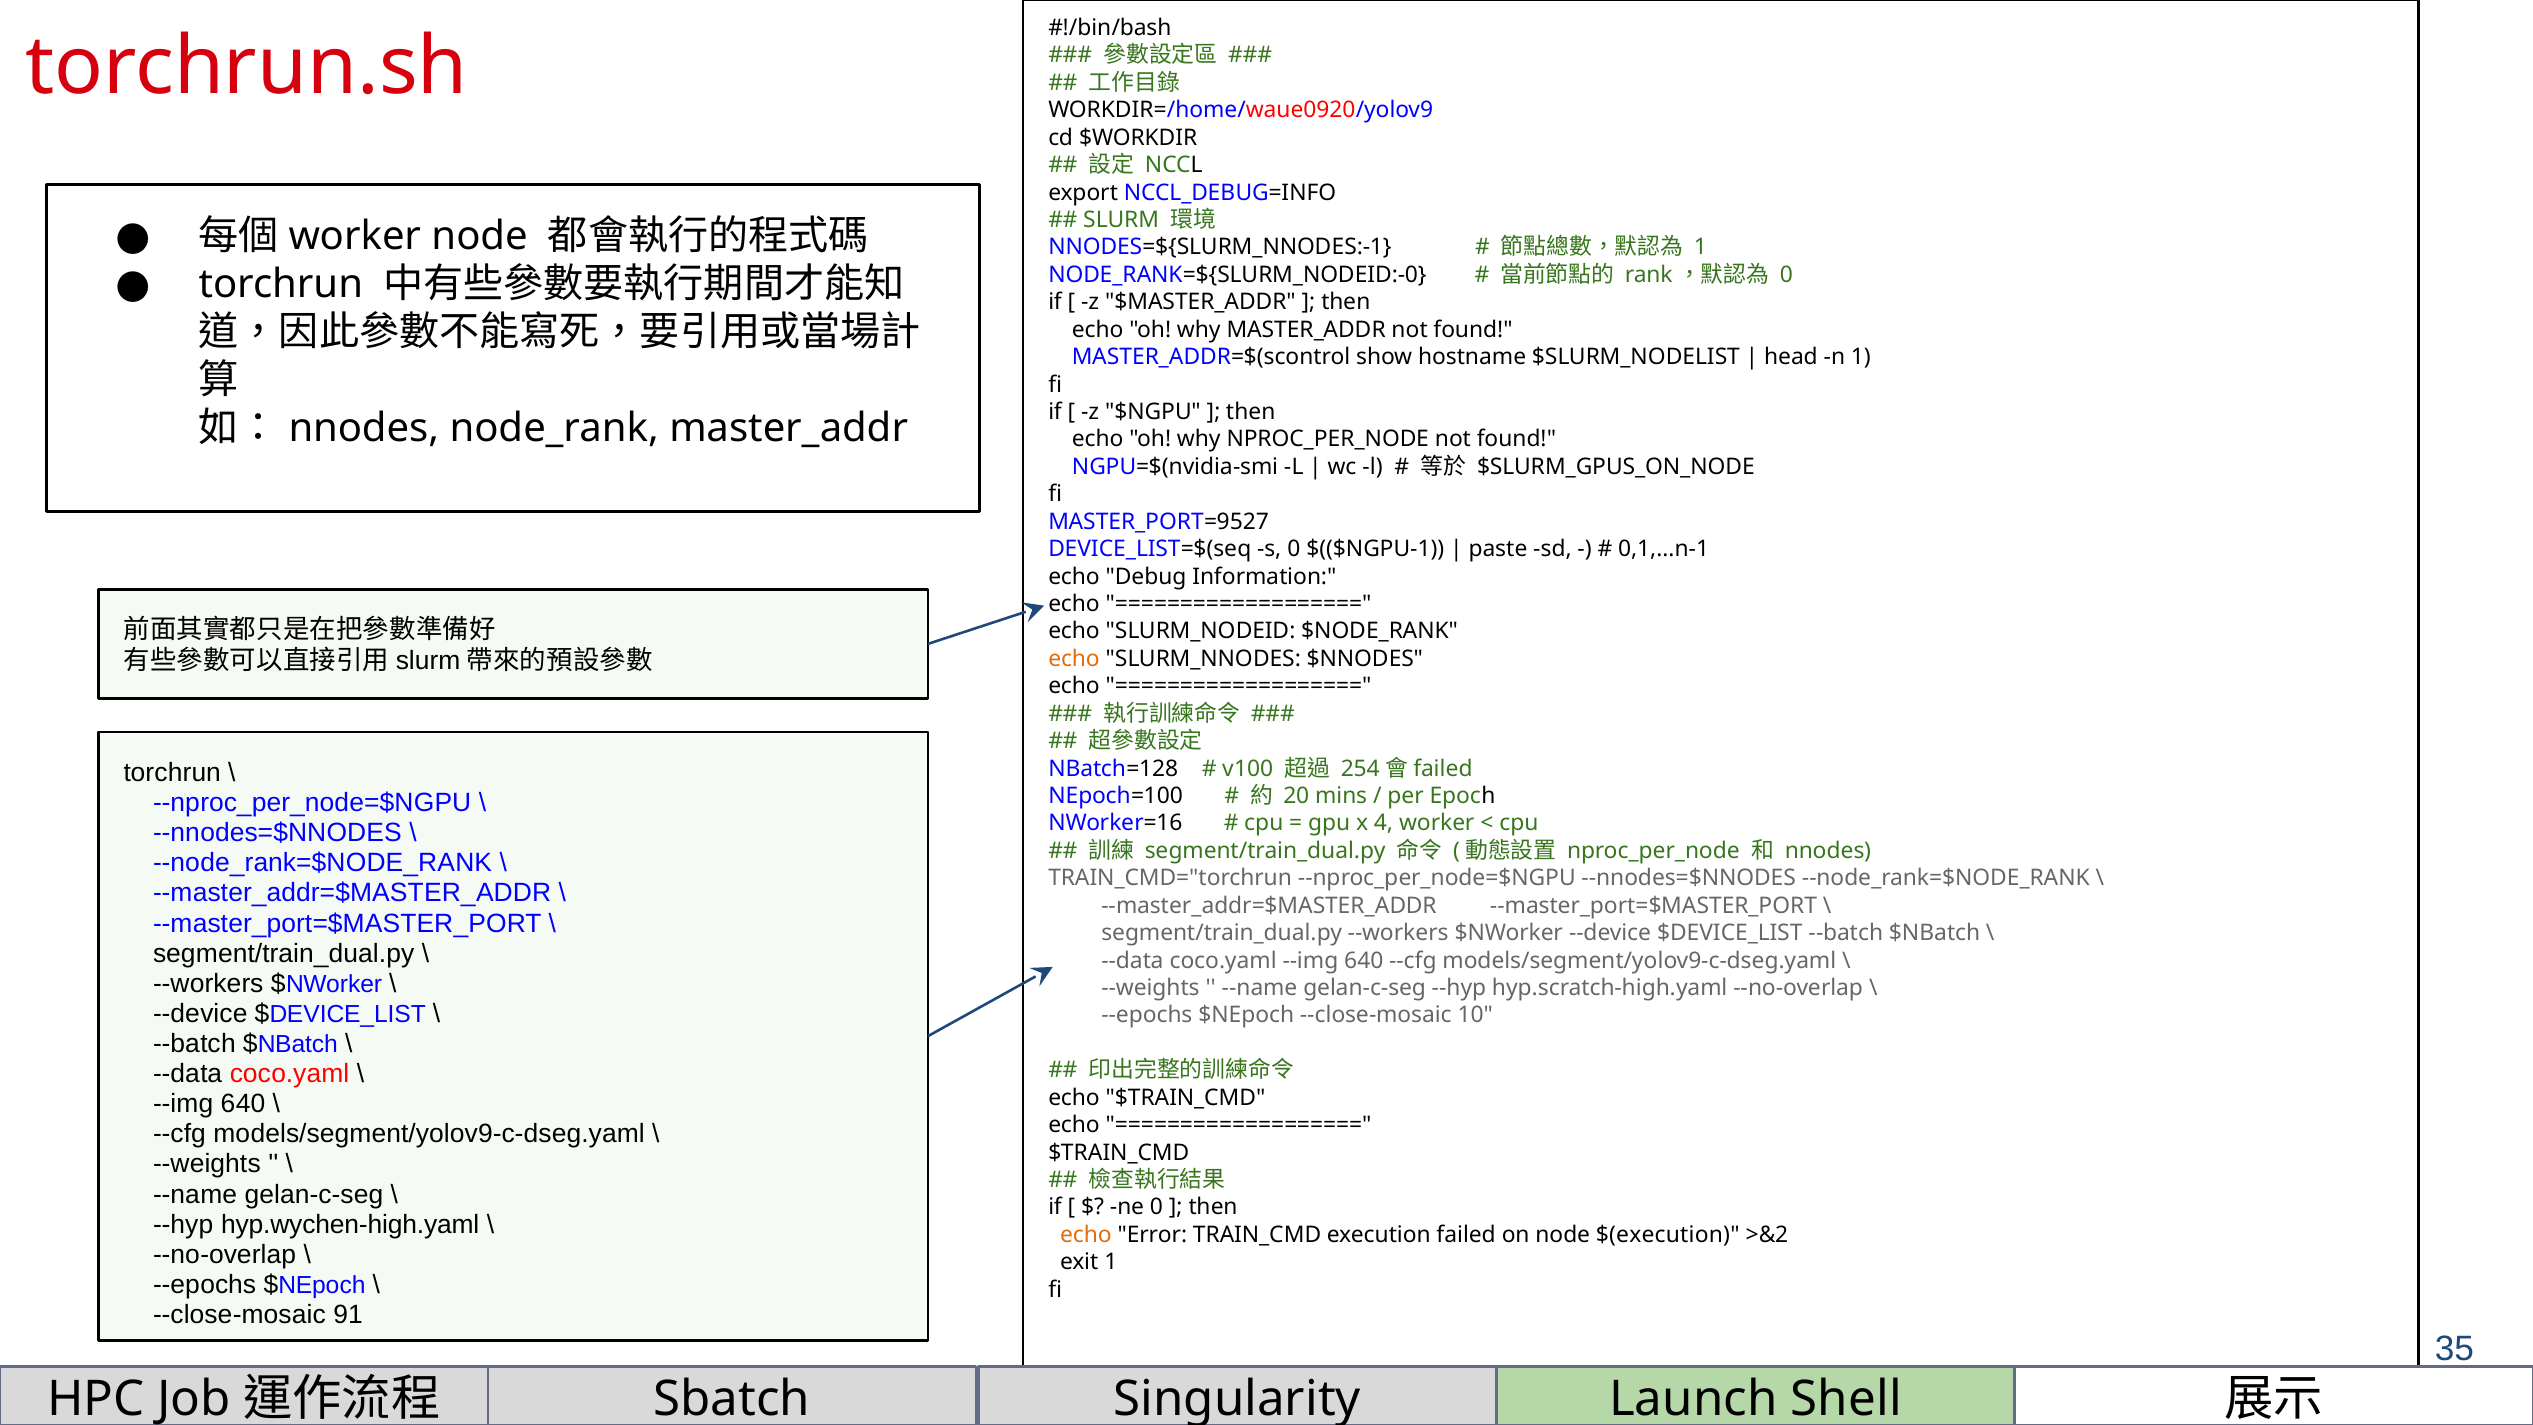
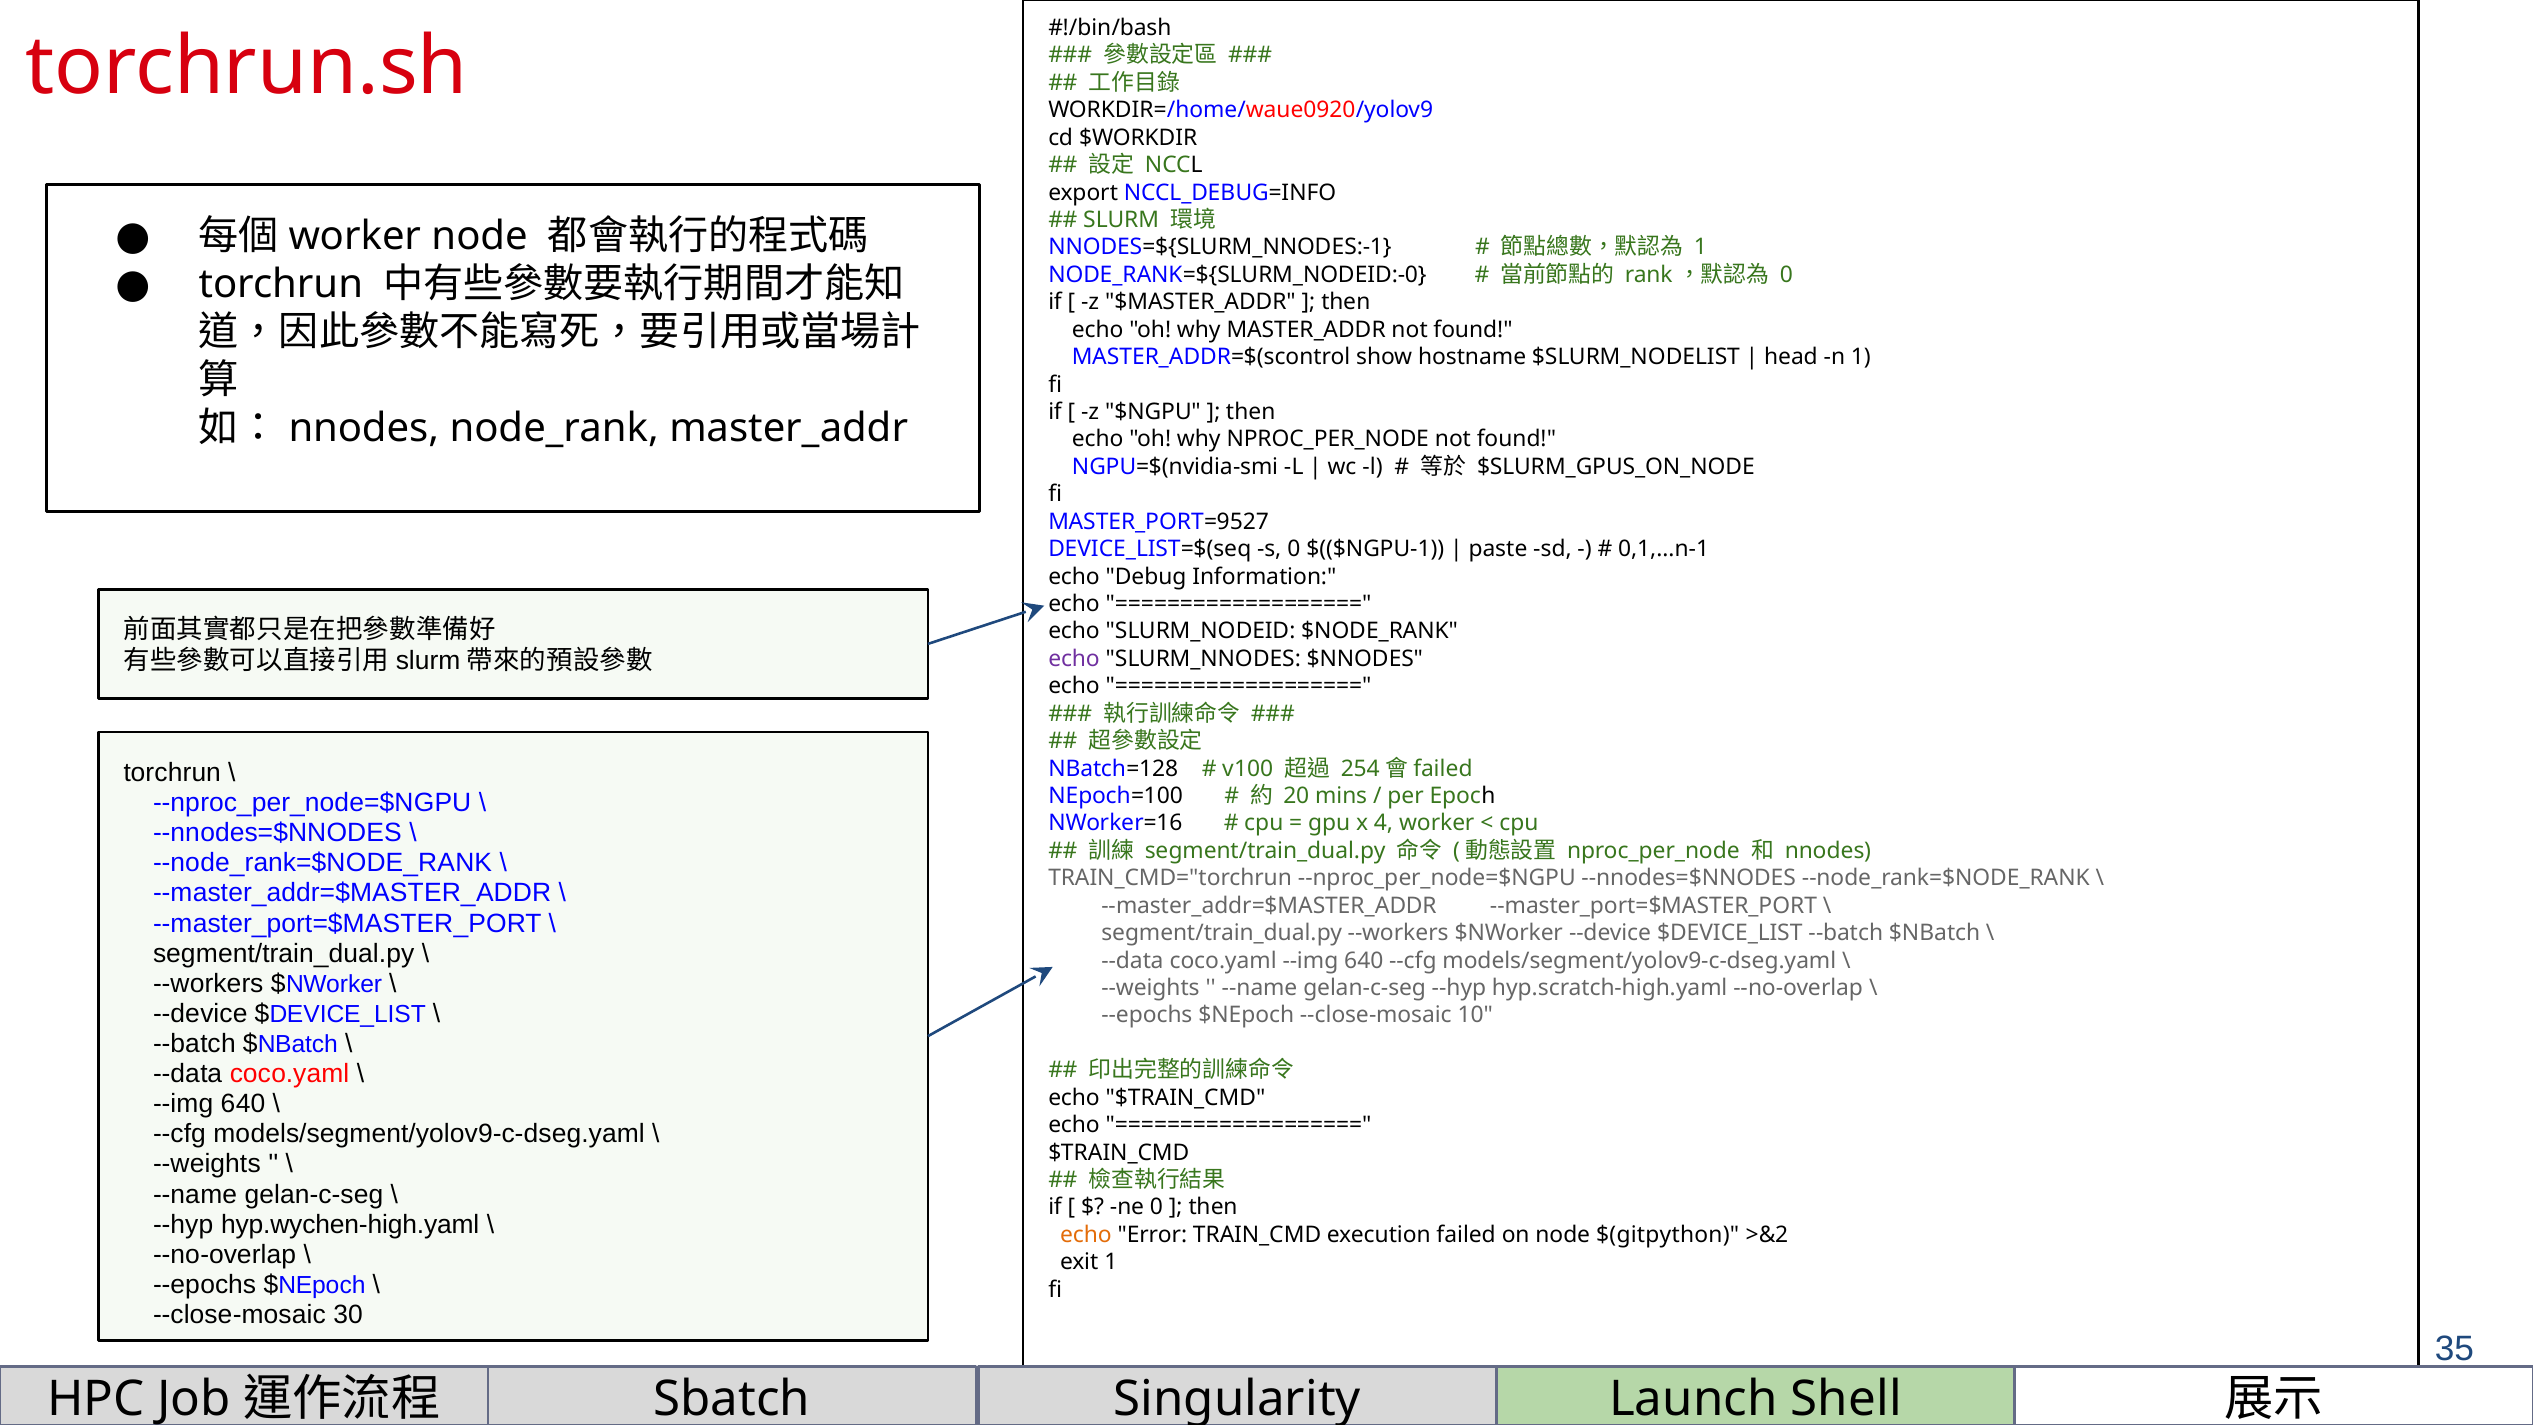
echo colour: orange -> purple (1074, 659)
$(execution: $(execution -> $(gitpython (1668, 1235)
91: 91 -> 30 (348, 1315)
